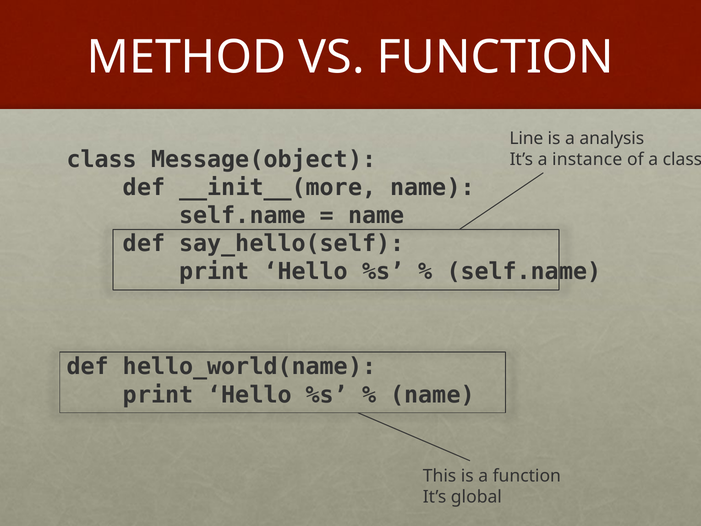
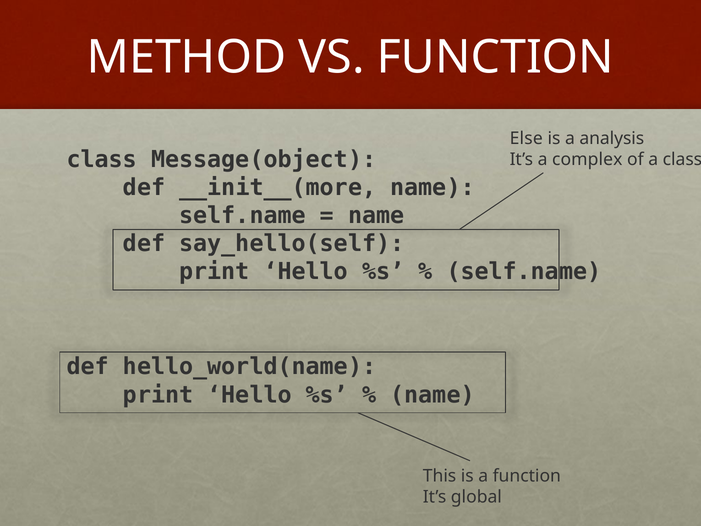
Line: Line -> Else (526, 138)
instance: instance -> complex (587, 159)
